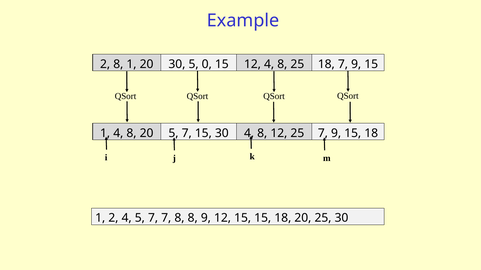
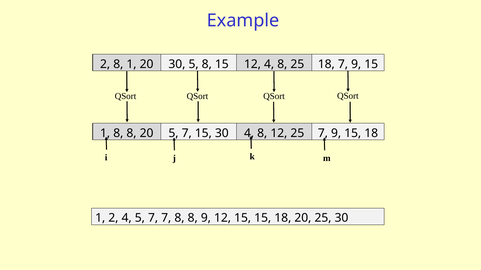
5 0: 0 -> 8 (207, 64)
1 4: 4 -> 8 (118, 133)
